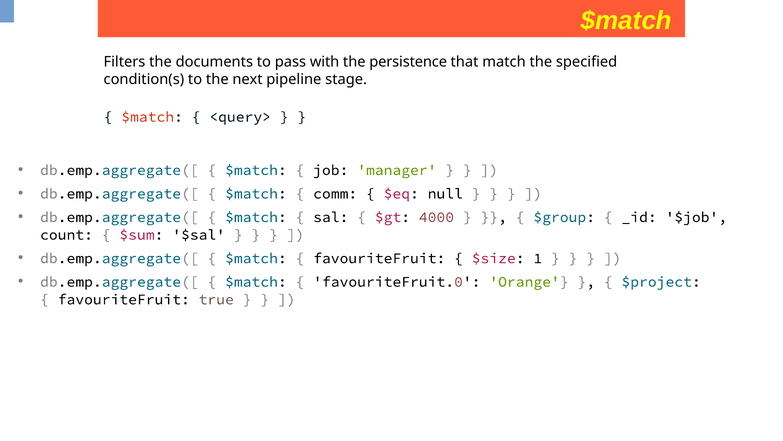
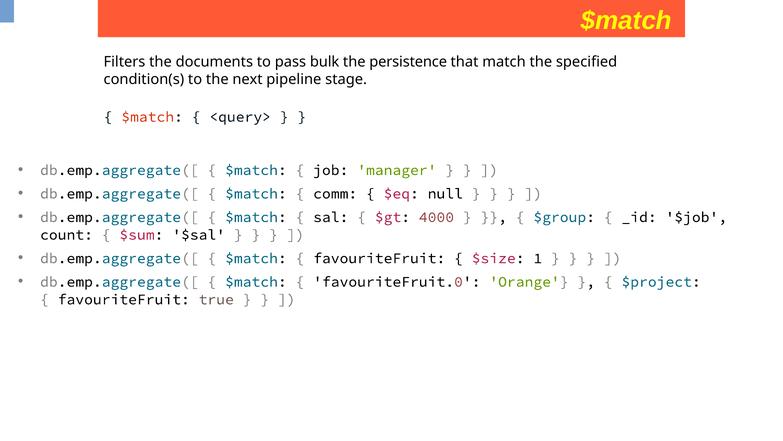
with: with -> bulk (325, 62)
